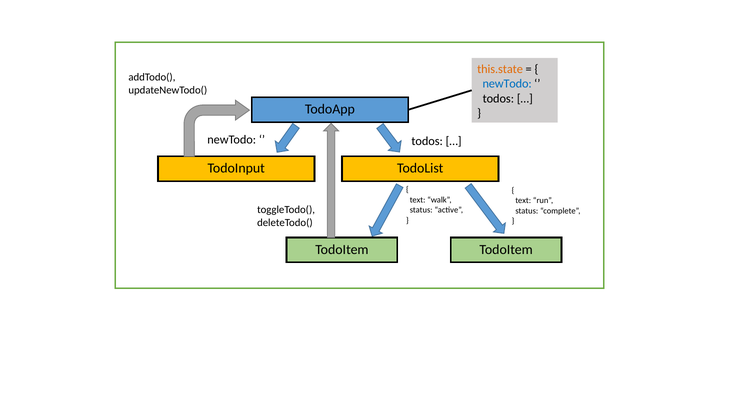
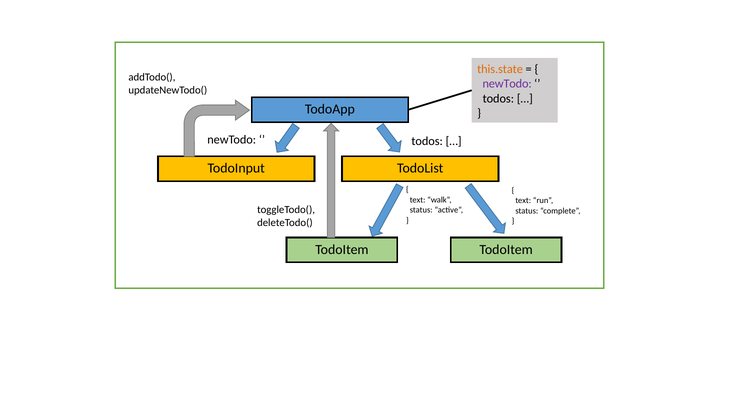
newTodo colour: blue -> purple (507, 84)
